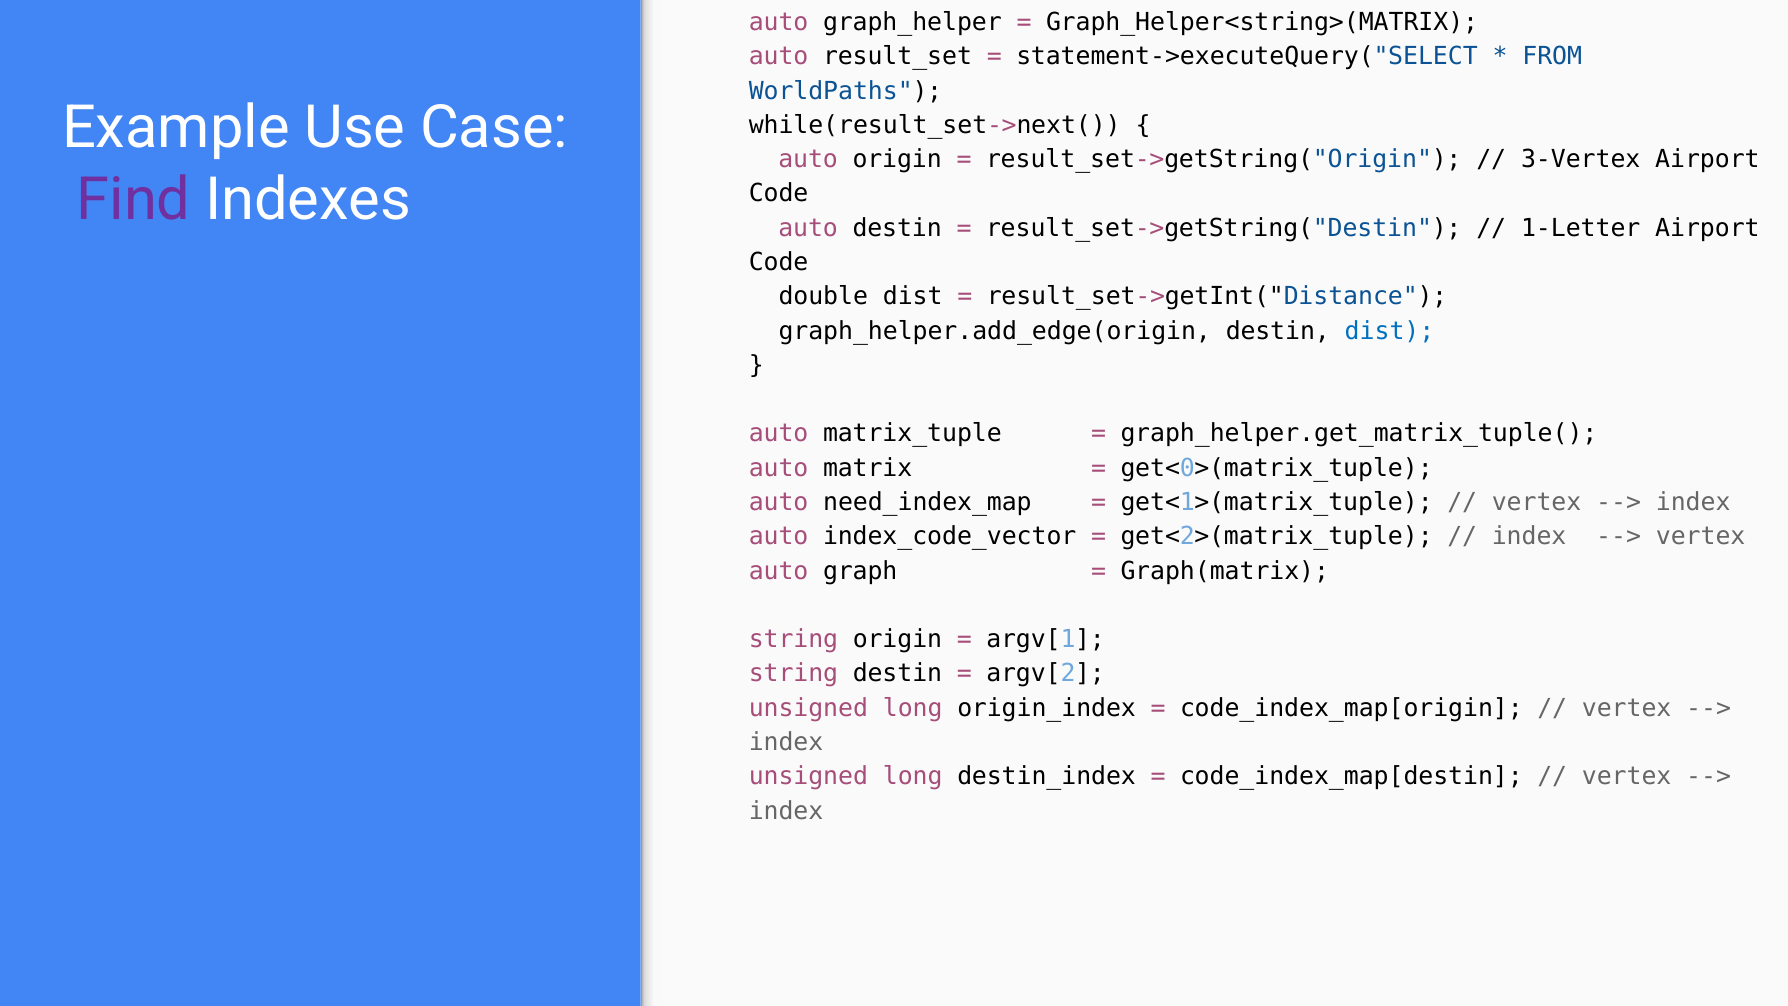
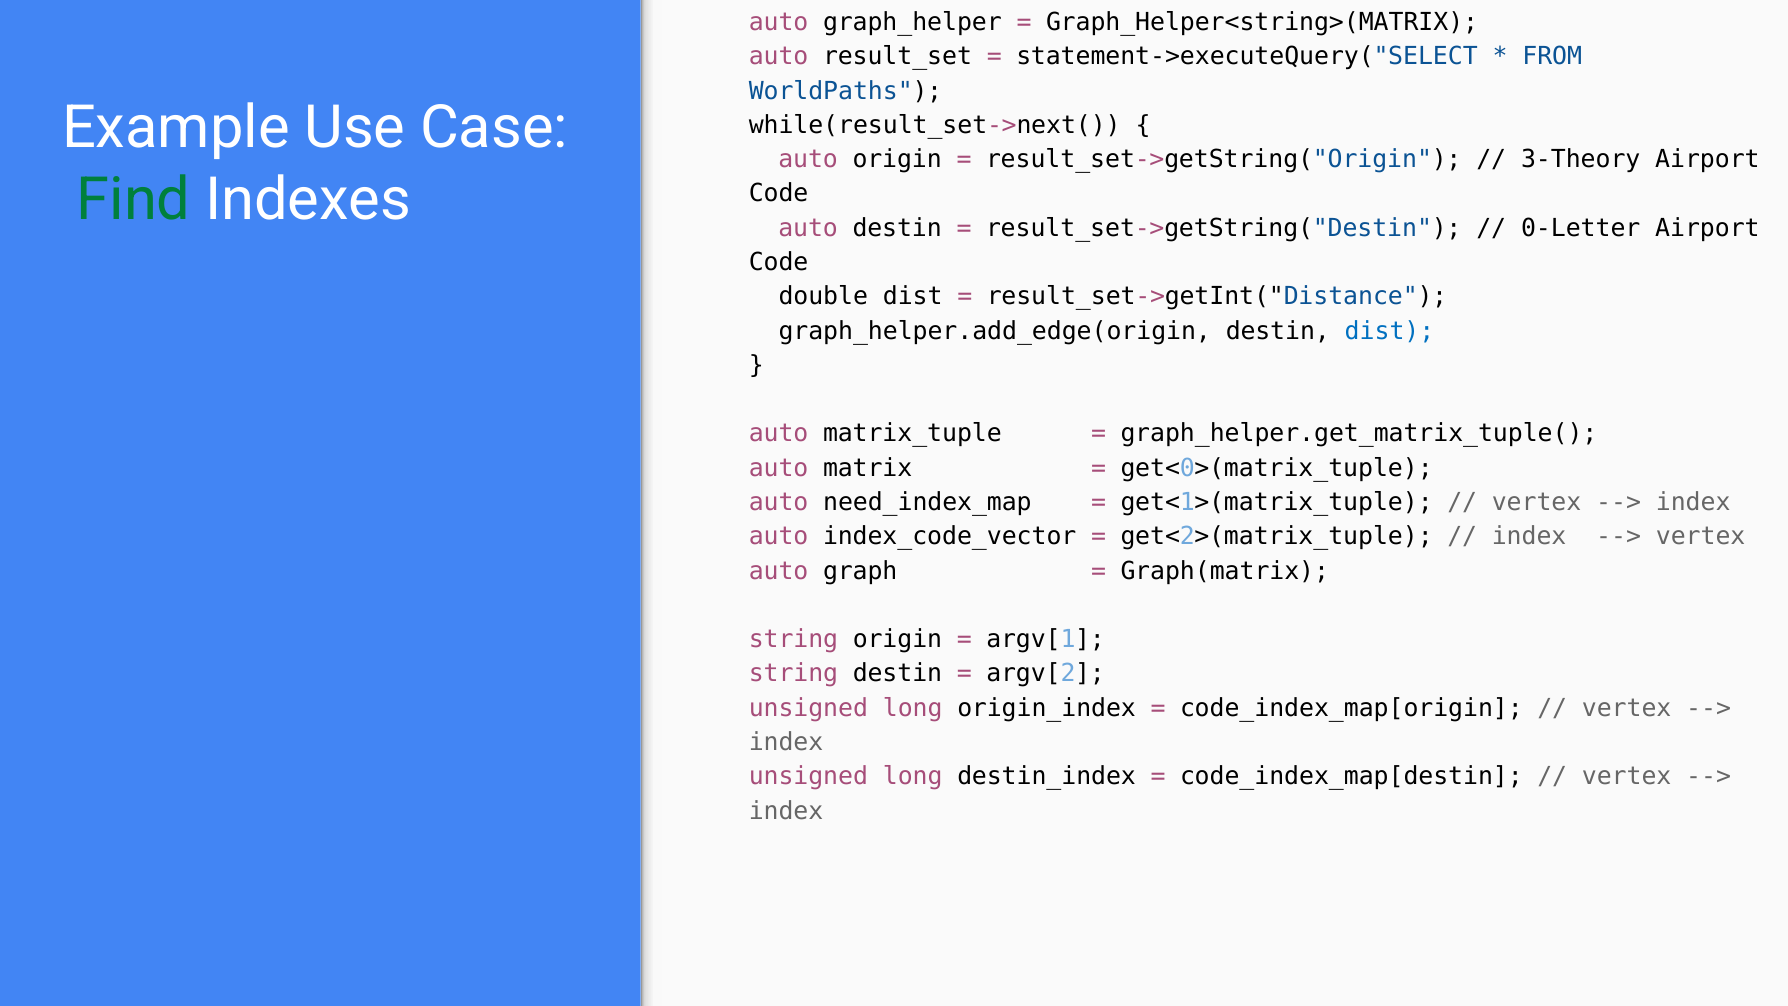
3-Vertex: 3-Vertex -> 3-Theory (1581, 159)
Find colour: purple -> green (134, 199)
1-Letter: 1-Letter -> 0-Letter (1581, 228)
